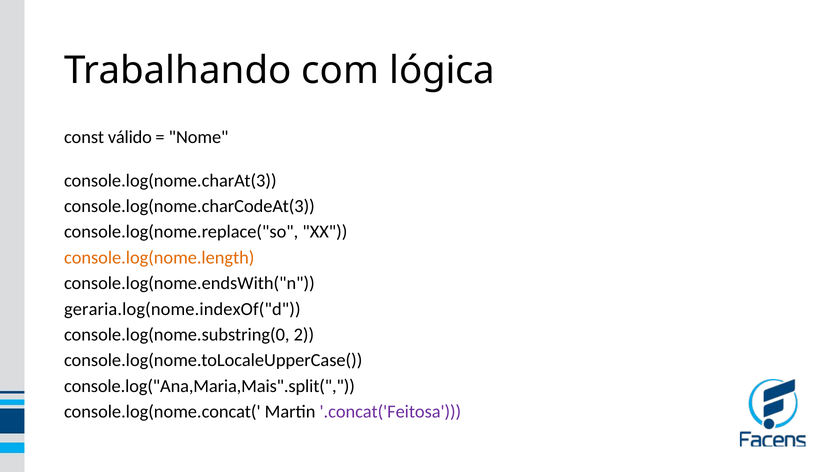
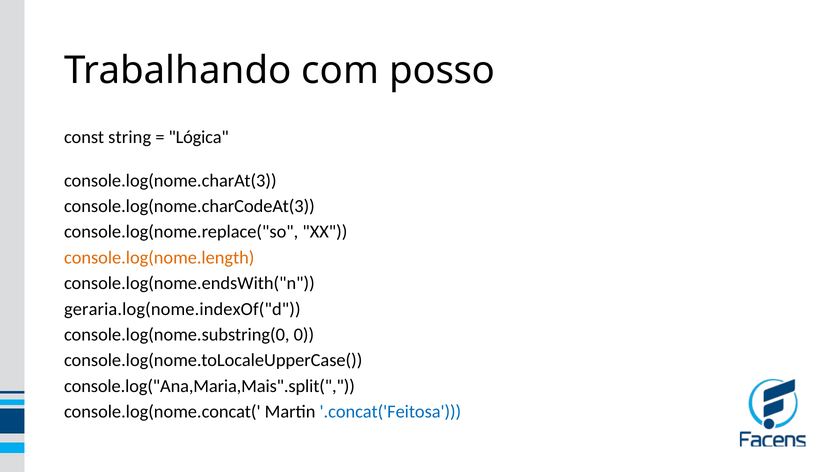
lógica: lógica -> posso (442, 71)
válido: válido -> string (130, 137)
Nome: Nome -> Lógica (199, 137)
2: 2 -> 0 (304, 335)
.concat('Feitosa colour: purple -> blue (390, 412)
